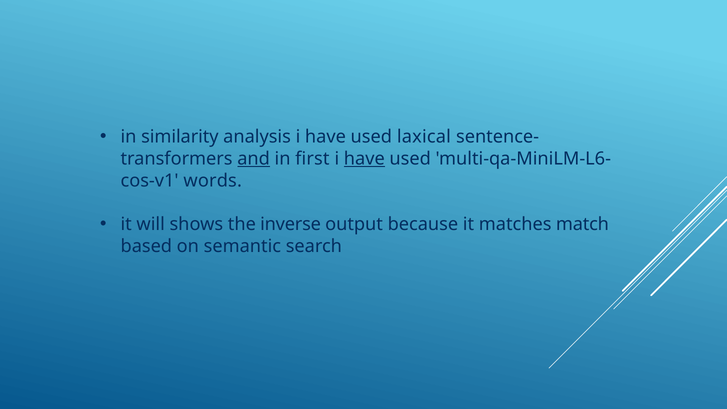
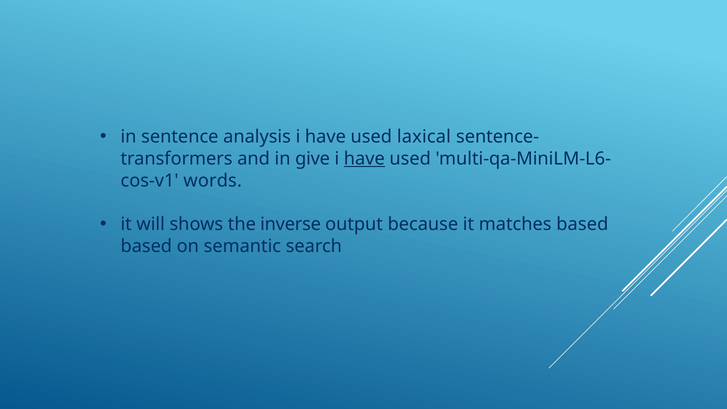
similarity: similarity -> sentence (180, 137)
and underline: present -> none (254, 159)
first: first -> give (313, 159)
matches match: match -> based (582, 224)
